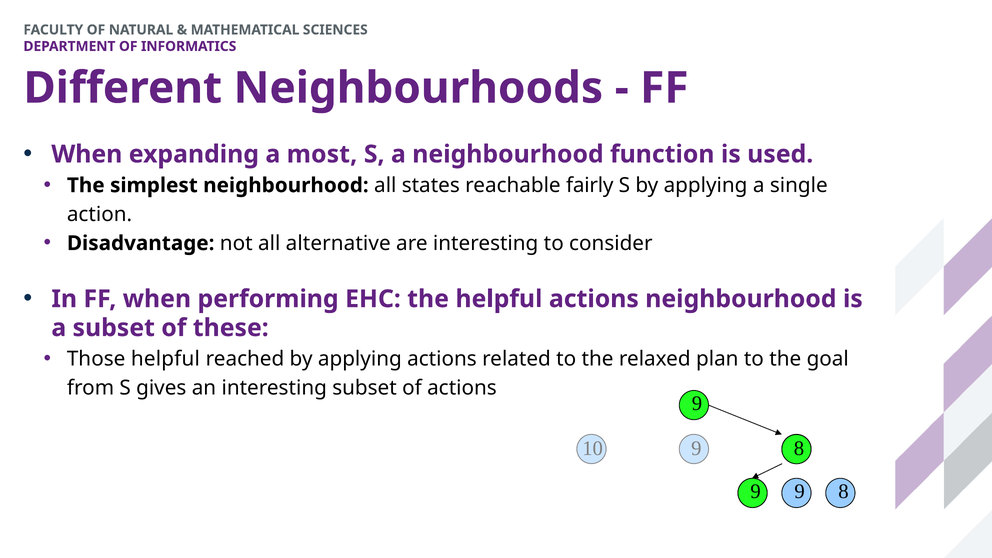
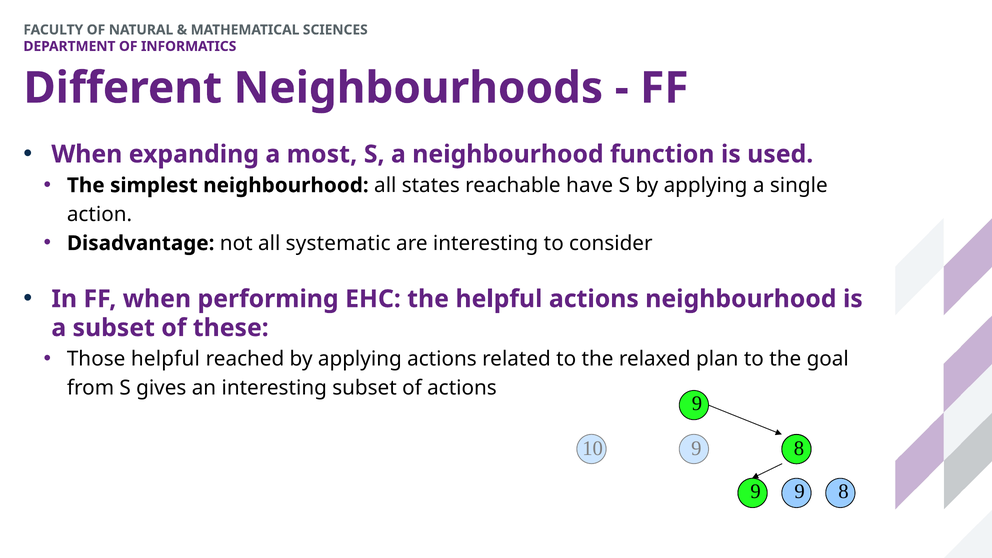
fairly: fairly -> have (590, 185)
alternative: alternative -> systematic (338, 243)
